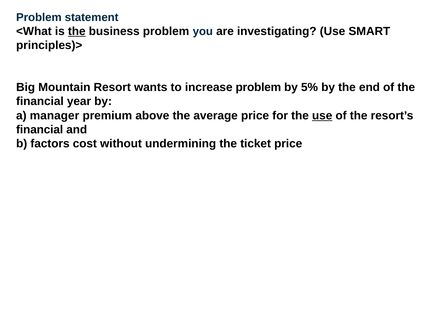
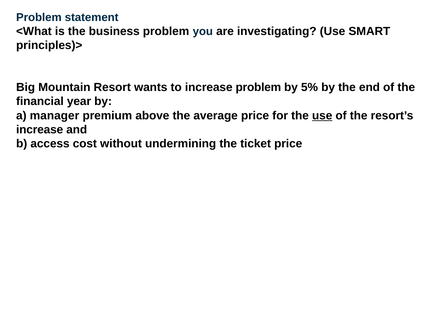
the underline: present -> none (77, 31)
financial: financial -> increase (40, 130)
factors: factors -> access (50, 144)
